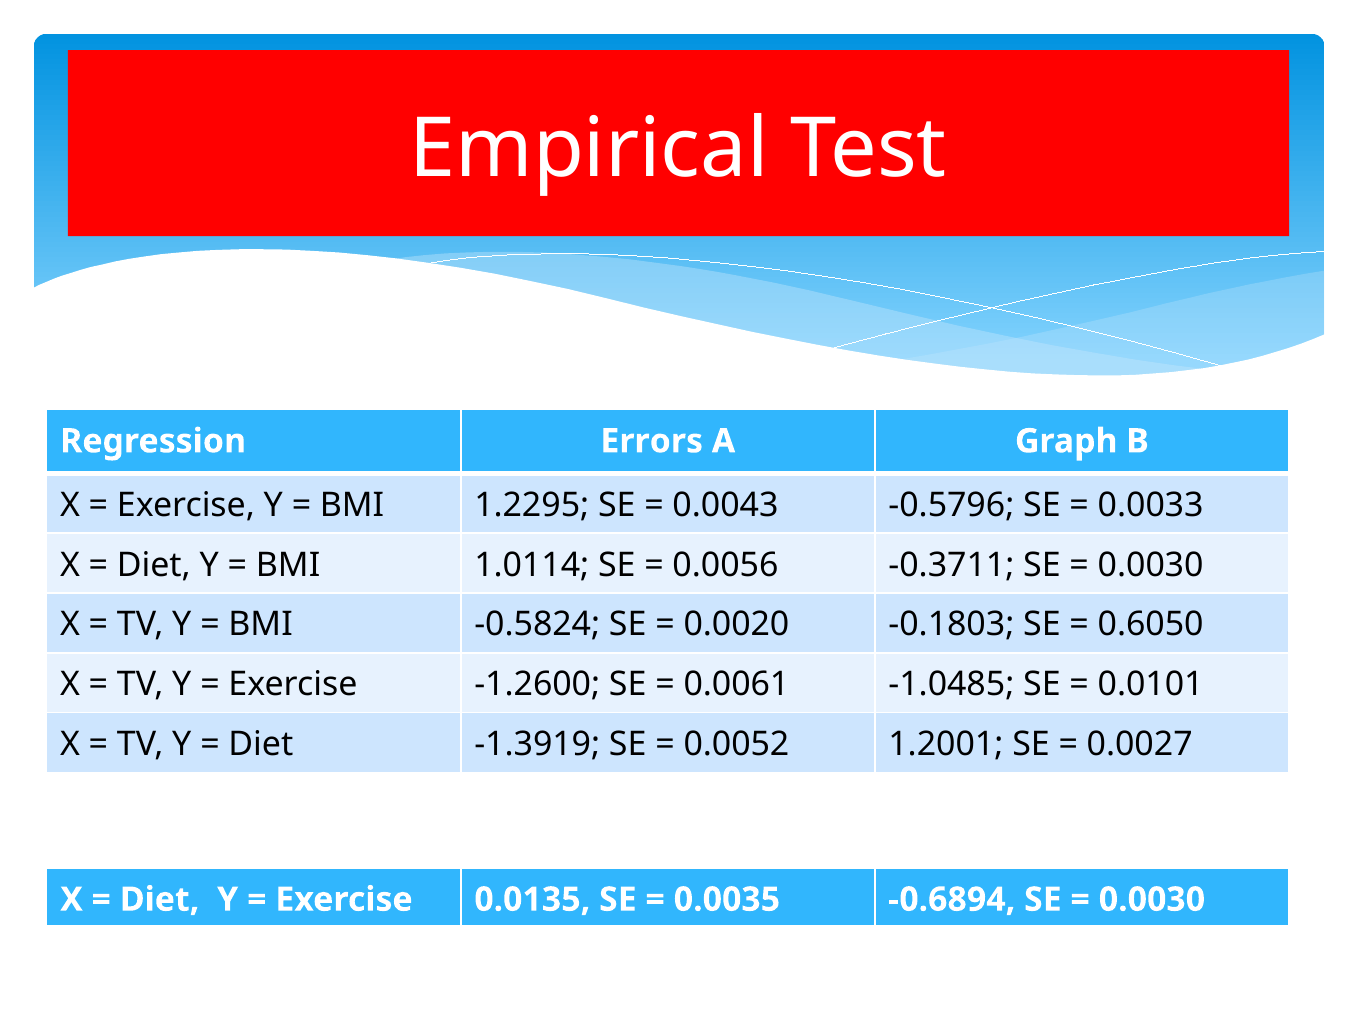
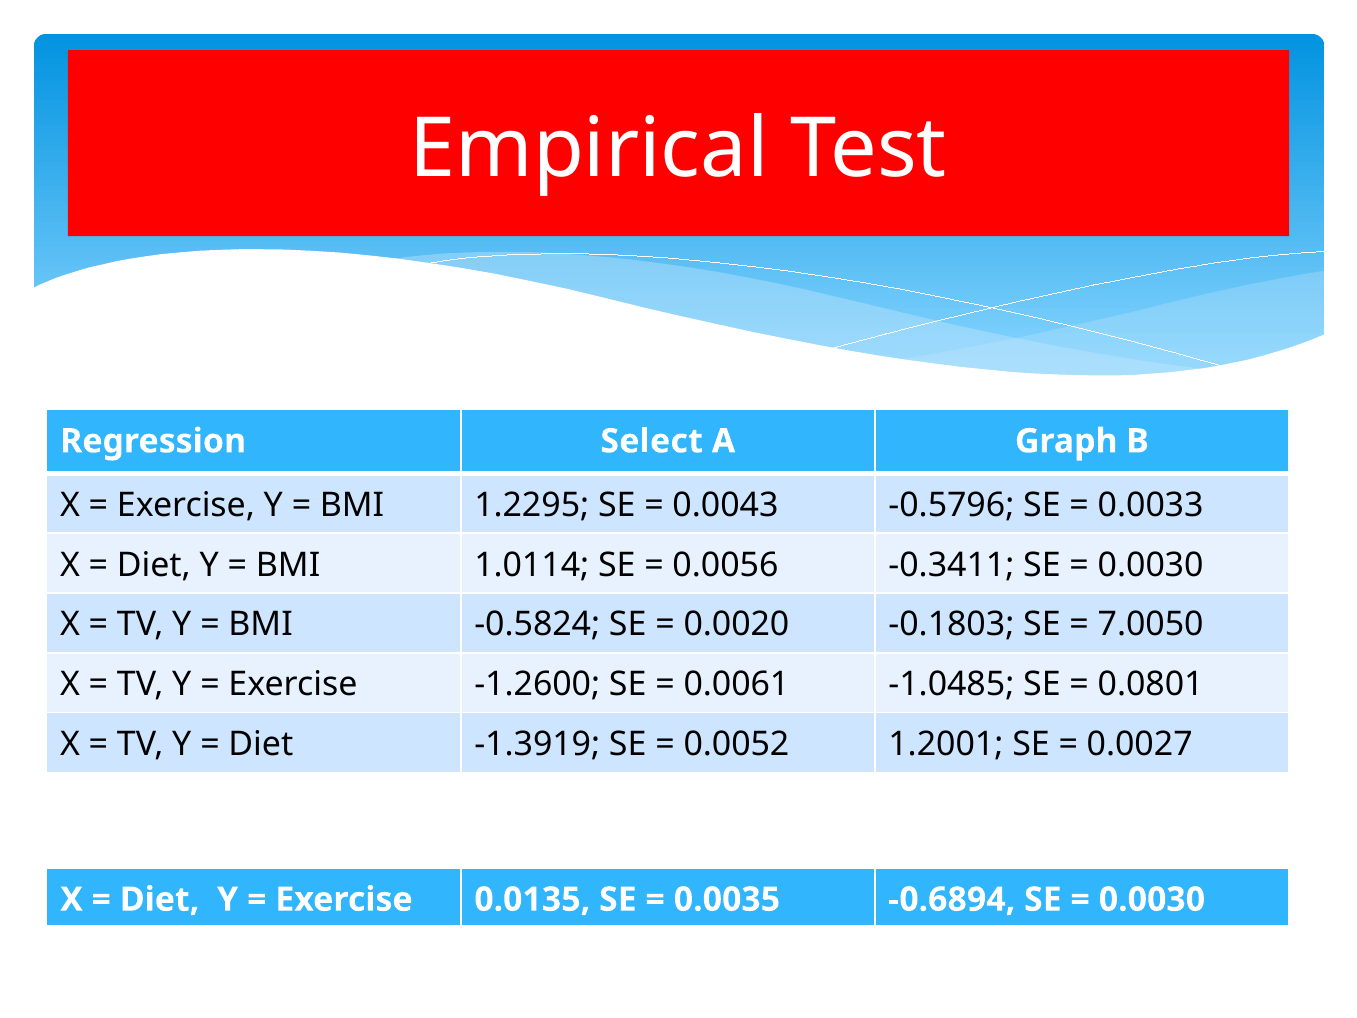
Errors: Errors -> Select (652, 441)
-0.3711: -0.3711 -> -0.3411 (951, 565)
0.6050: 0.6050 -> 7.0050 (1151, 625)
0.0101: 0.0101 -> 0.0801 (1151, 684)
